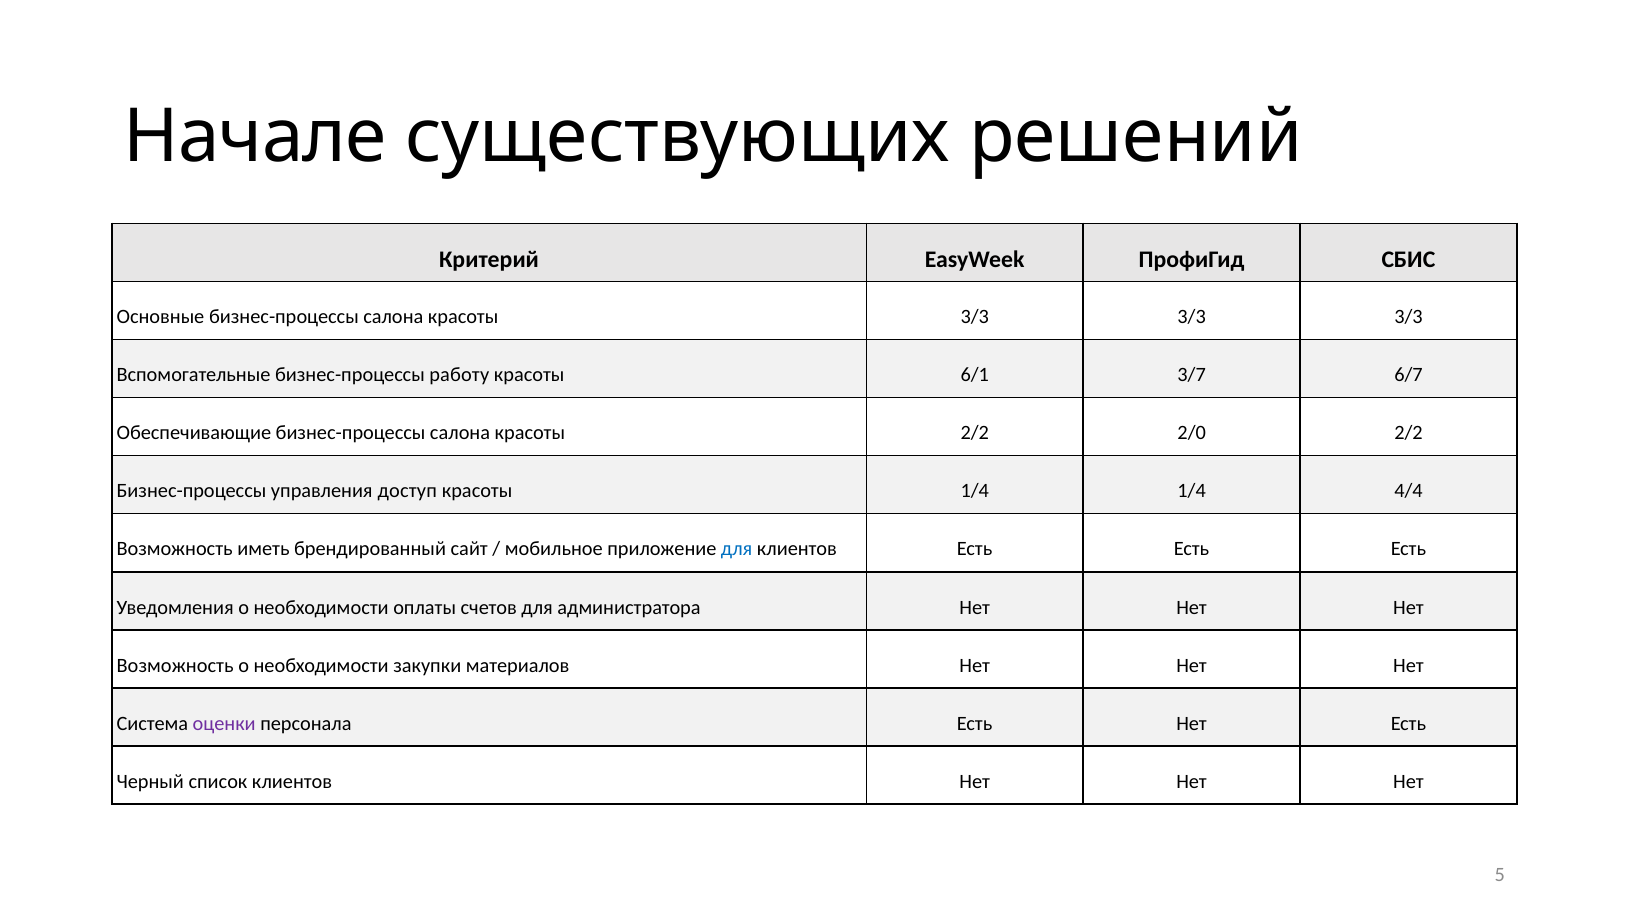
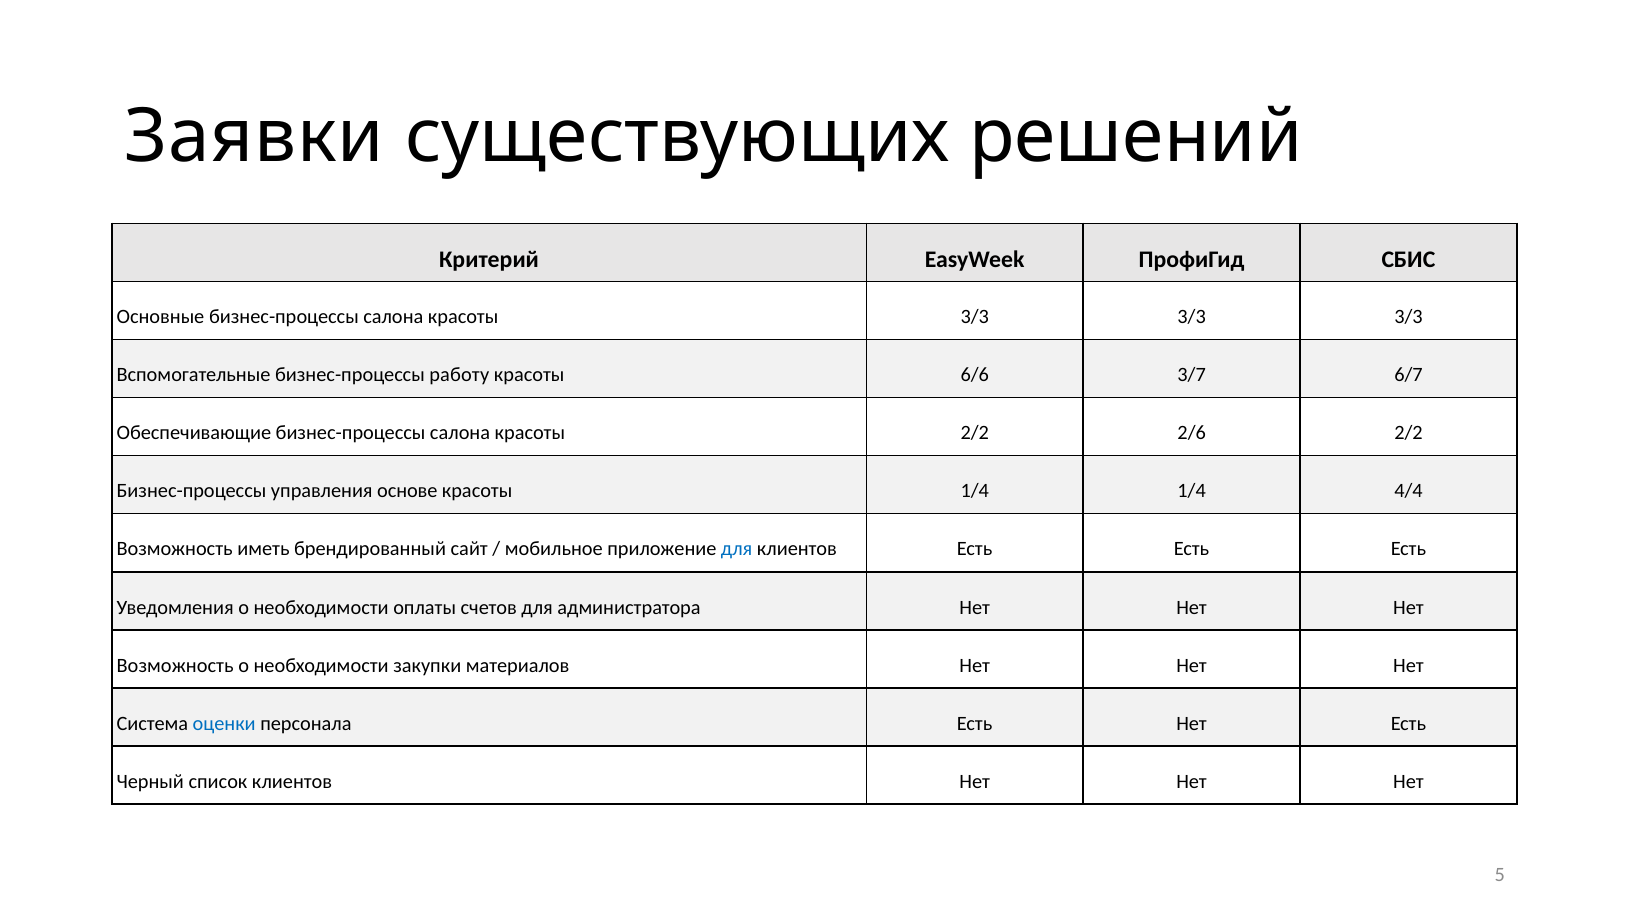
Начале: Начале -> Заявки (255, 137)
6/1: 6/1 -> 6/6 (975, 375)
2/0: 2/0 -> 2/6 (1192, 433)
доступ: доступ -> основе (407, 491)
оценки colour: purple -> blue (224, 724)
